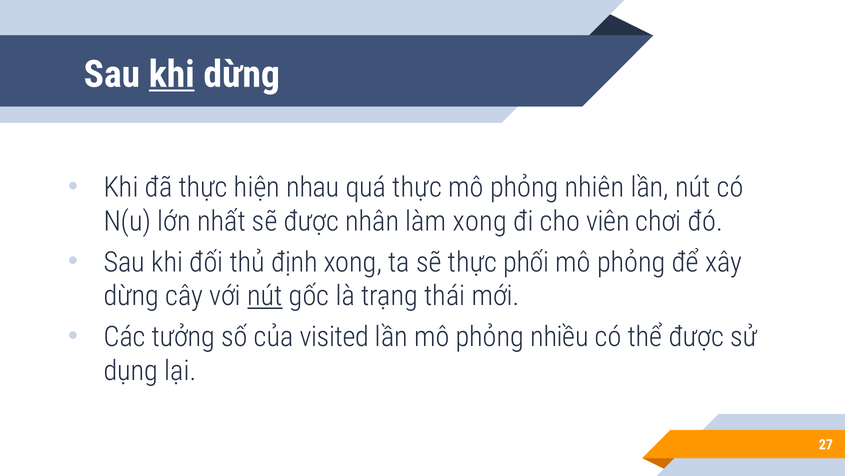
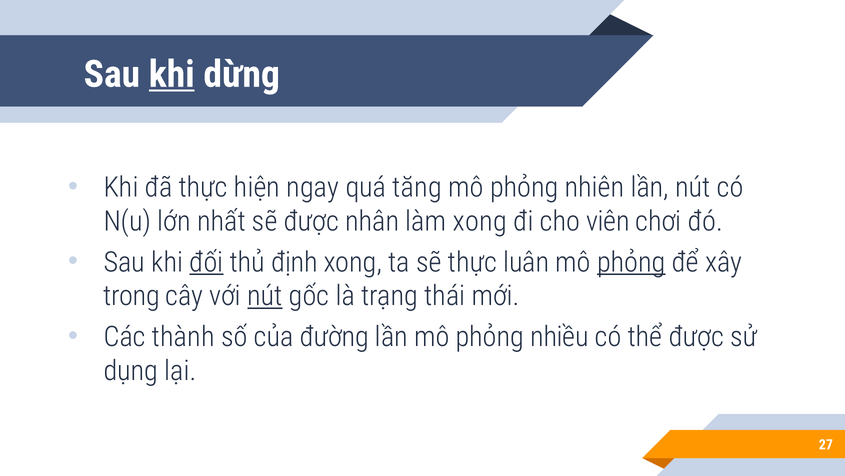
nhau: nhau -> ngay (313, 187)
quá thực: thực -> tăng (417, 187)
đối underline: none -> present (206, 262)
phối: phối -> luân (526, 262)
phỏng underline: none -> present (631, 262)
dừng: dừng -> trong (132, 296)
tưởng: tưởng -> thành (183, 337)
visited: visited -> đường (334, 337)
